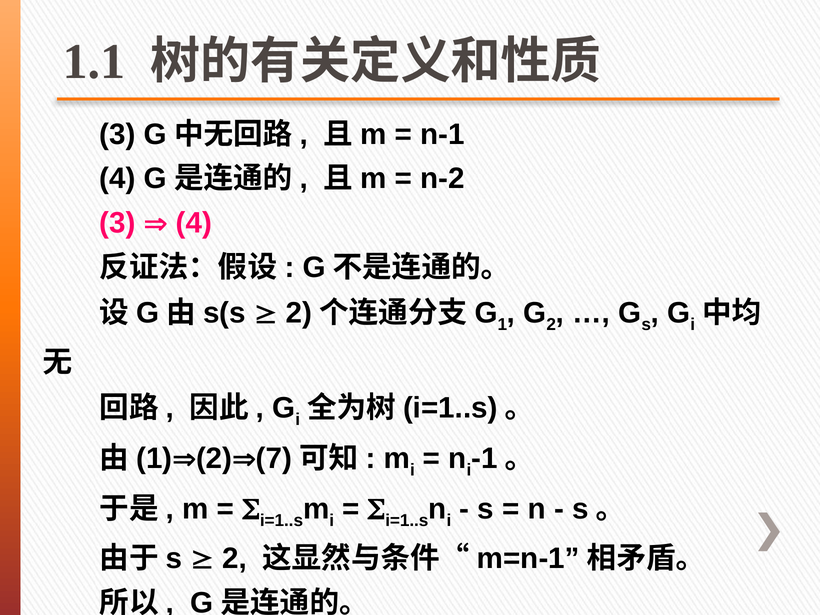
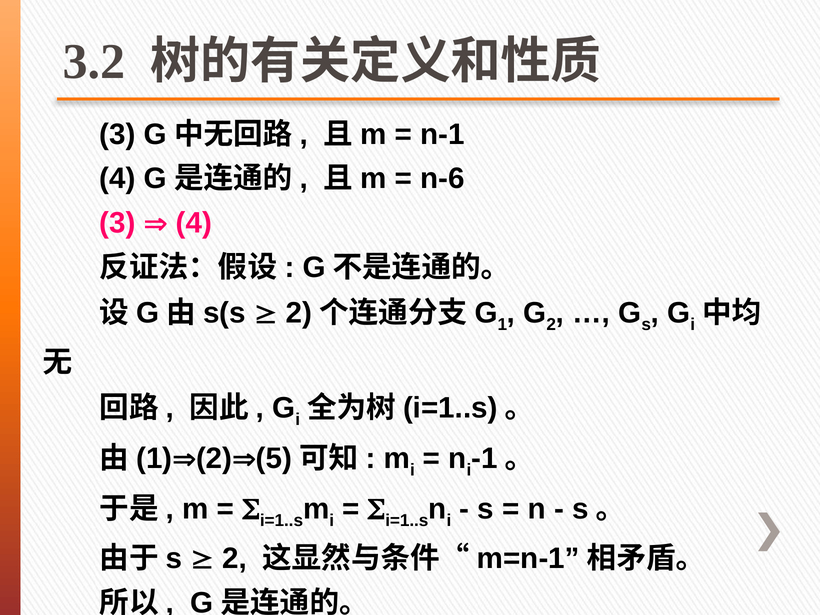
1.1: 1.1 -> 3.2 (94, 62)
n-2: n-2 -> n-6 (442, 179)
7: 7 -> 5 (274, 459)
